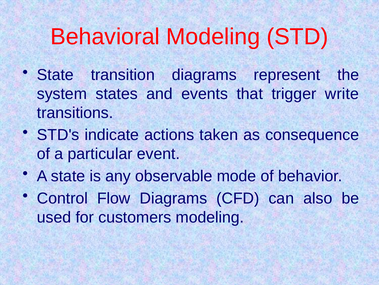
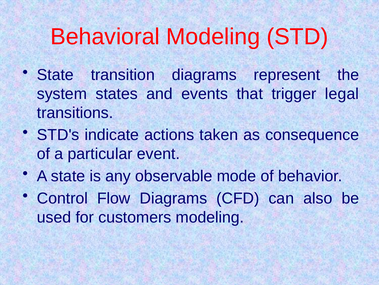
write: write -> legal (342, 94)
